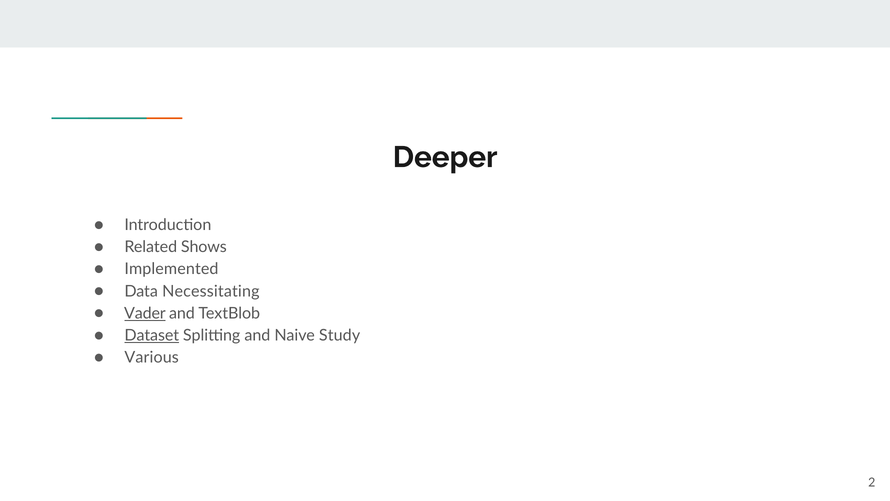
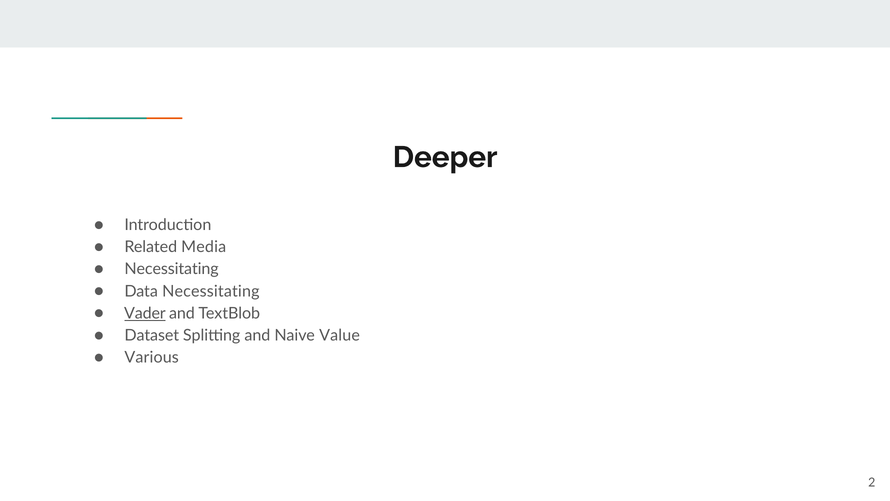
Shows: Shows -> Media (204, 247)
Implemented: Implemented -> Necessitating (172, 269)
Dataset underline: present -> none (152, 335)
Study: Study -> Value (340, 335)
